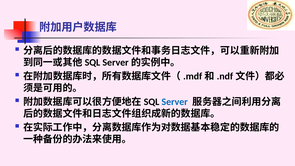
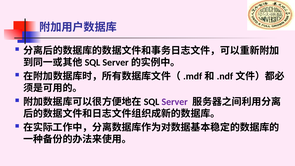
Server colour: blue -> purple (175, 102)
